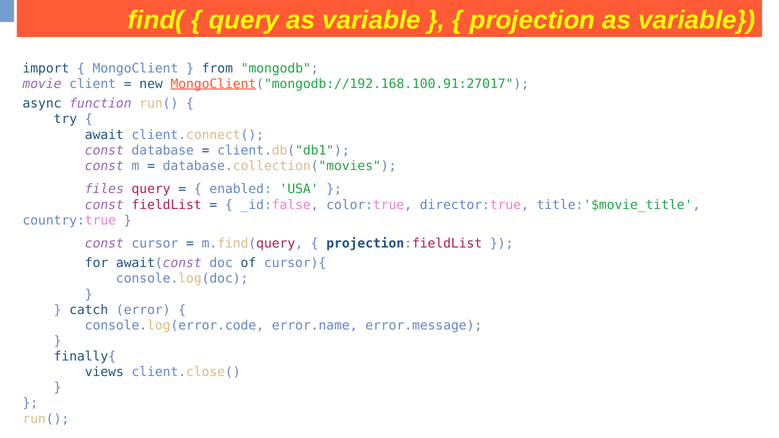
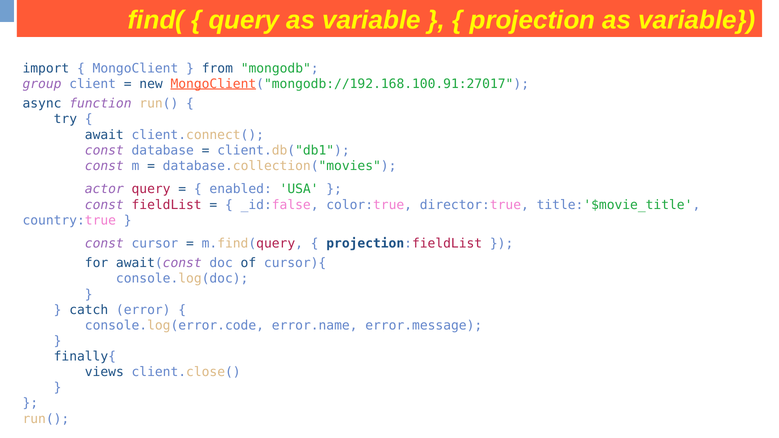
movie: movie -> group (42, 84)
files: files -> actor (104, 189)
